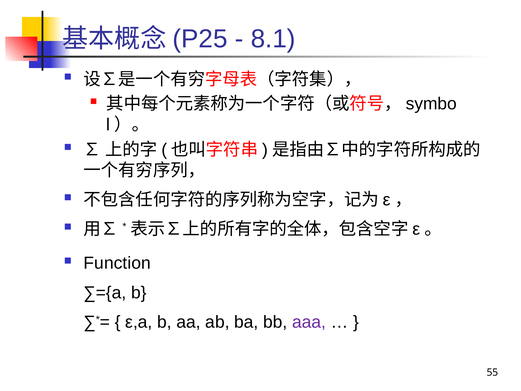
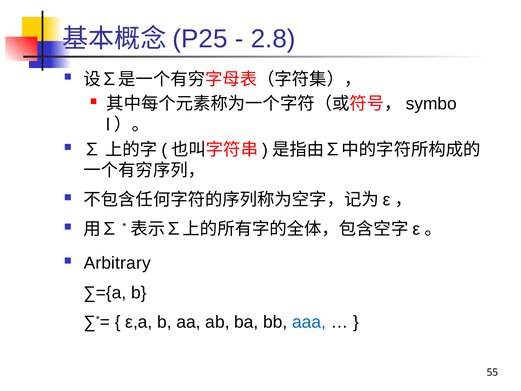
8.1: 8.1 -> 2.8 (273, 39)
Function: Function -> Arbitrary (117, 263)
aaa colour: purple -> blue (309, 322)
